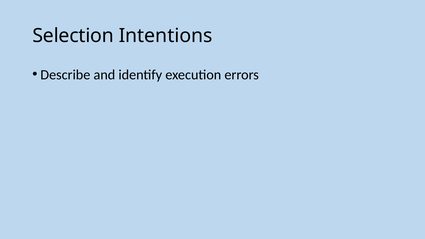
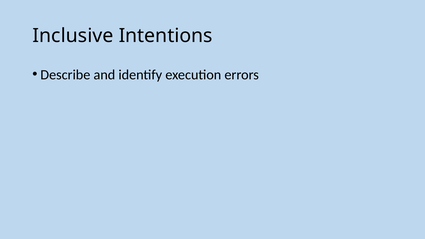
Selection: Selection -> Inclusive (73, 36)
